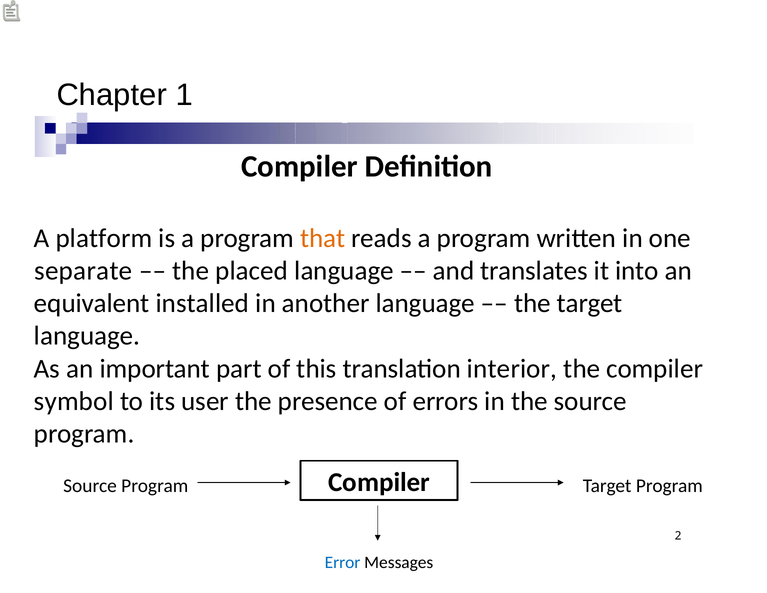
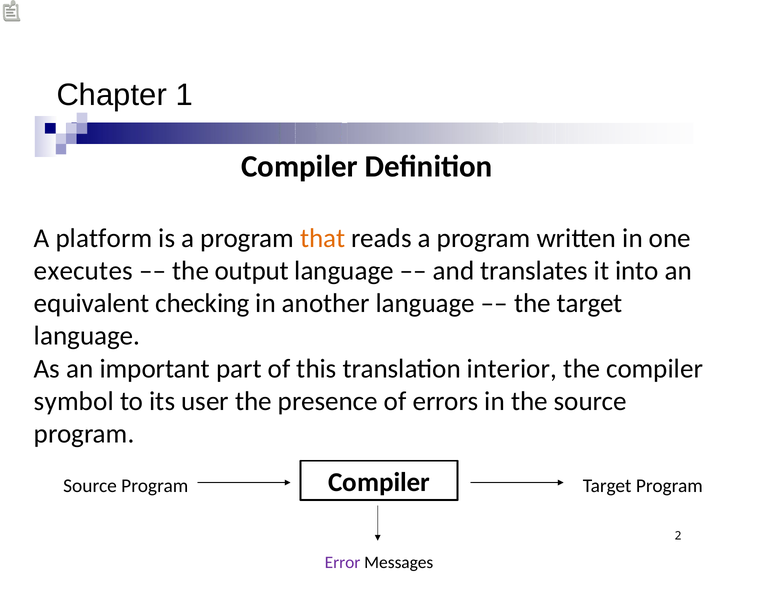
separate: separate -> executes (83, 271)
placed: placed -> output (252, 271)
installed: installed -> checking (203, 303)
Error colour: blue -> purple (343, 562)
